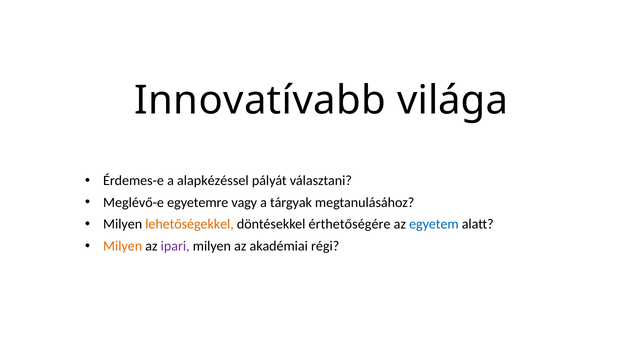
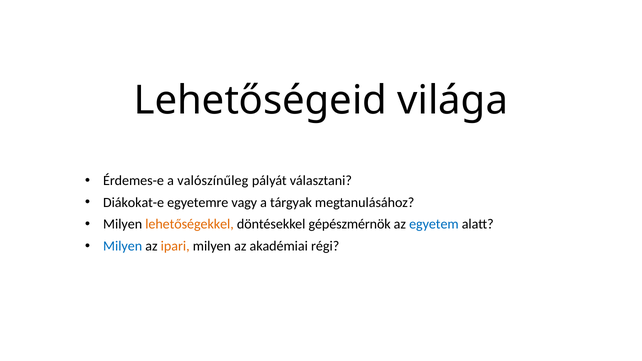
Innovatívabb: Innovatívabb -> Lehetőségeid (260, 100)
alapkézéssel: alapkézéssel -> valószínűleg (213, 181)
Meglévő-e: Meglévő-e -> Diákokat-e (134, 202)
érthetőségére: érthetőségére -> gépészmérnök (350, 224)
Milyen colour: orange -> blue (123, 246)
ipari colour: purple -> orange (175, 246)
